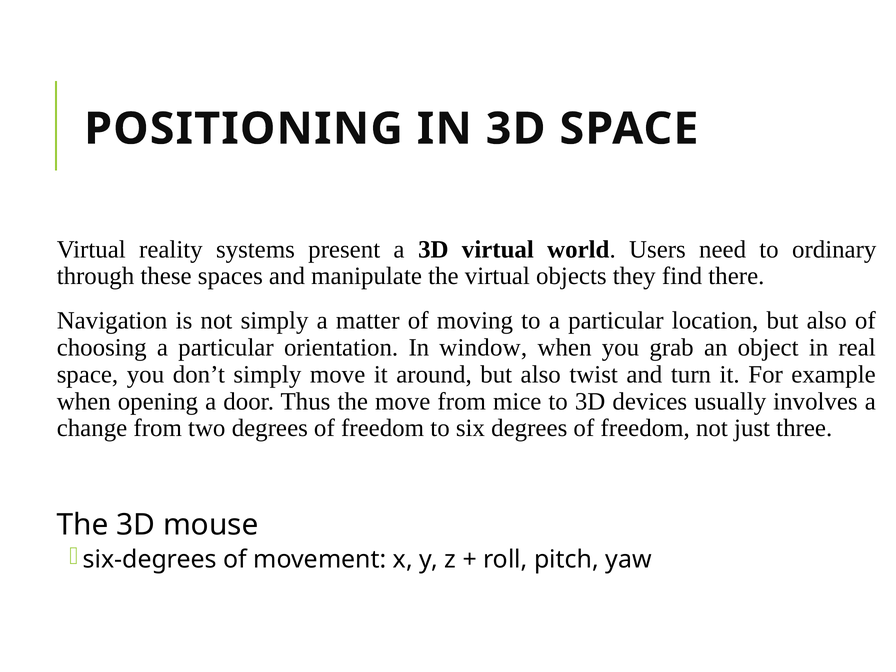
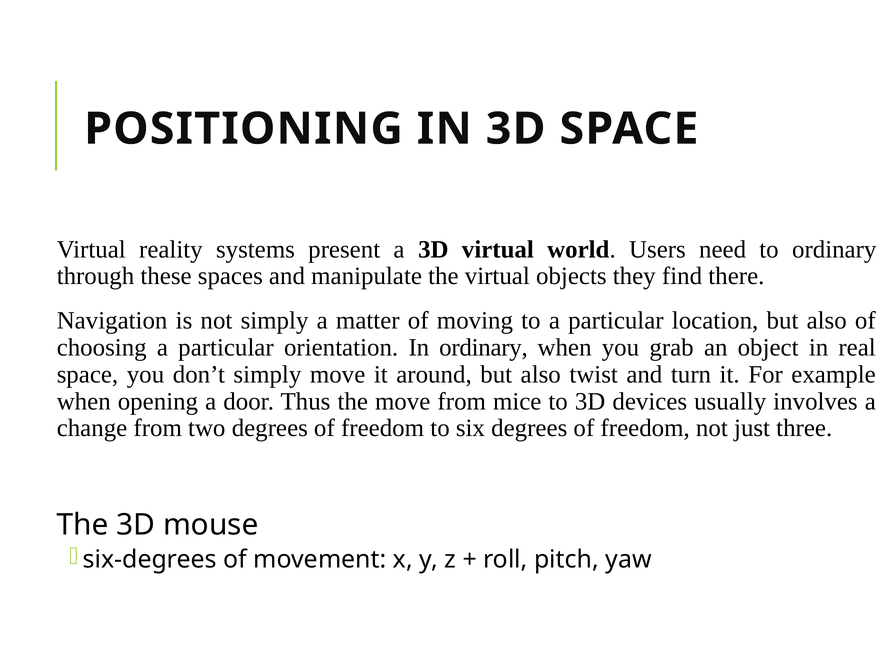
In window: window -> ordinary (483, 347)
